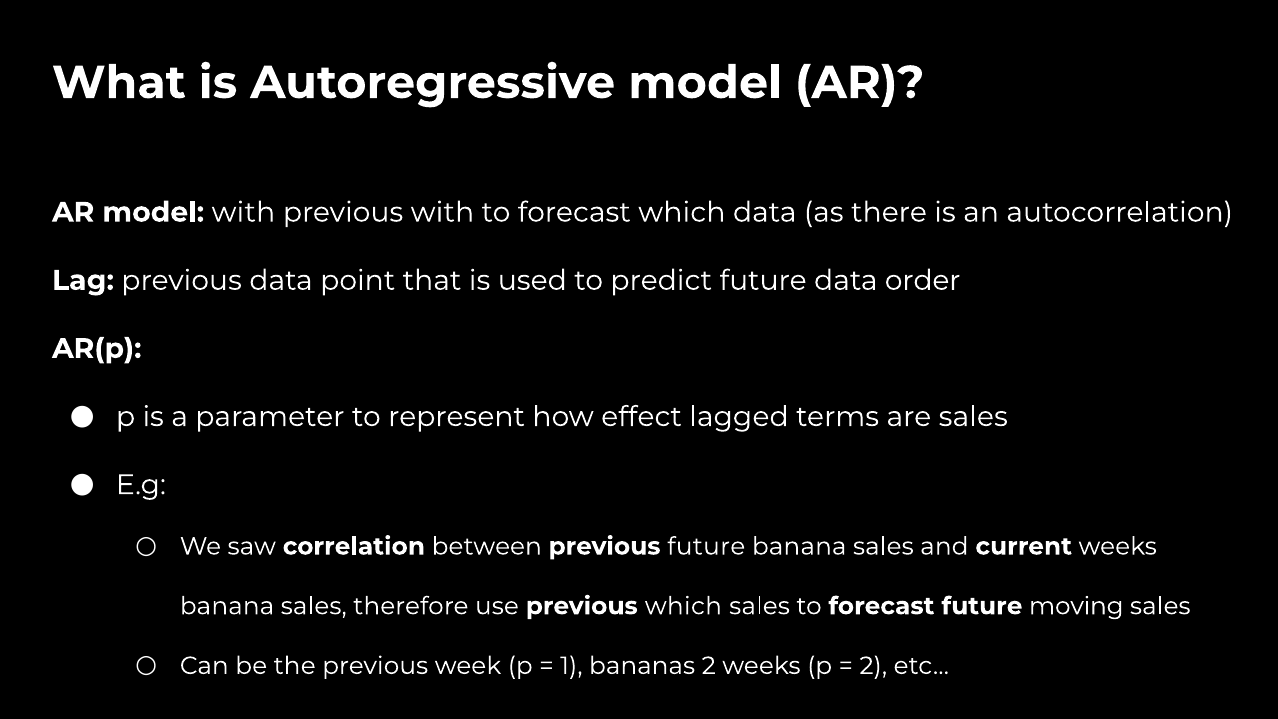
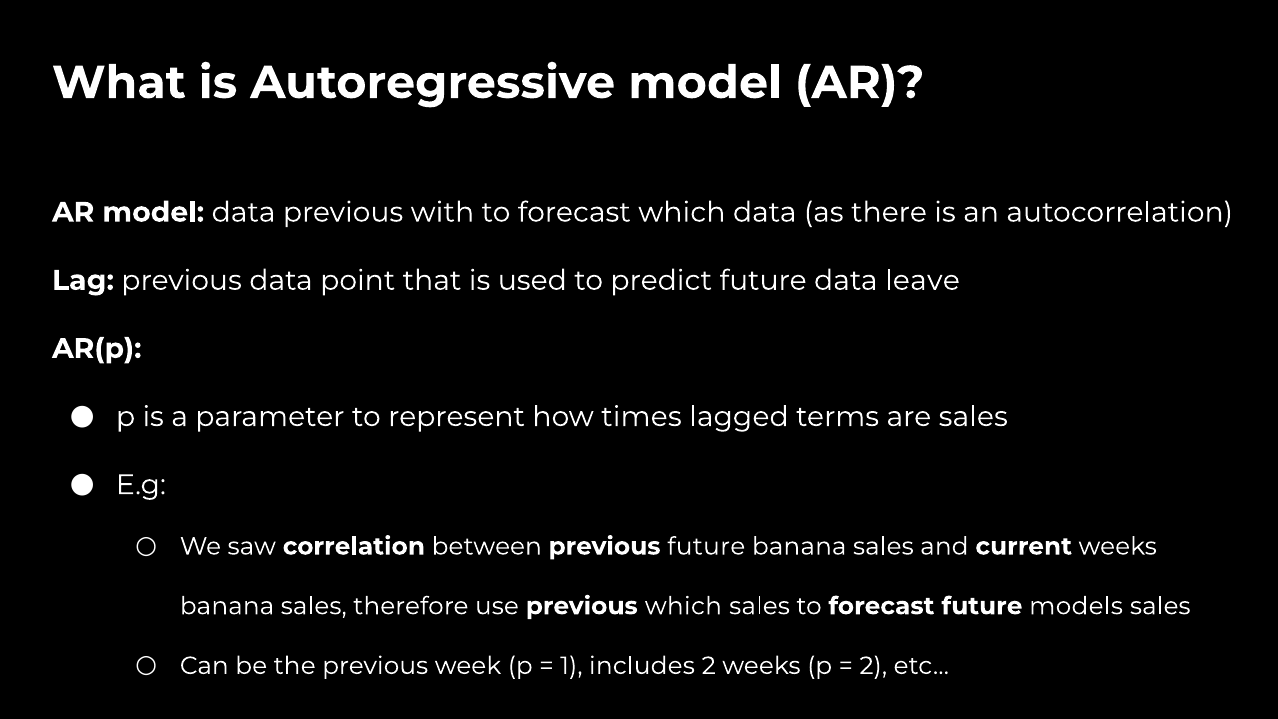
model with: with -> data (244, 212)
order: order -> leave (922, 280)
effect: effect -> times (641, 417)
moving: moving -> models (1076, 606)
bananas: bananas -> includes (642, 666)
